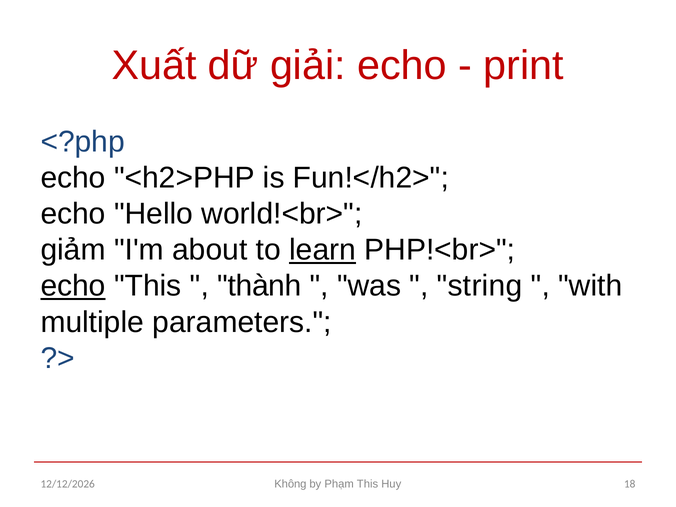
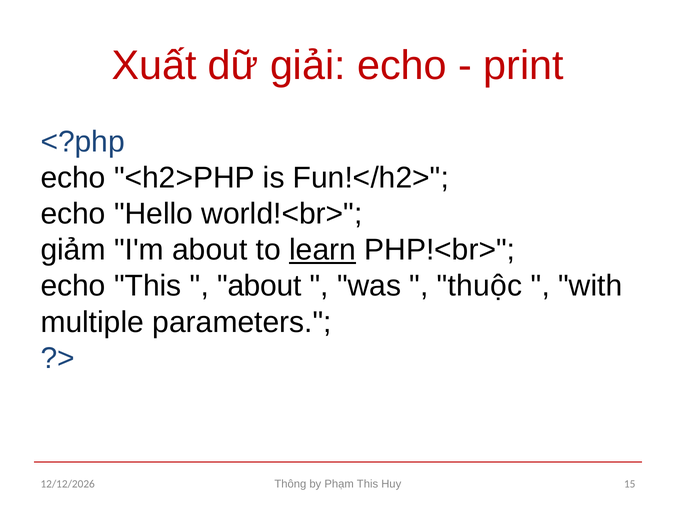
echo underline: present -> none (73, 286)
thành: thành -> about (259, 286)
string: string -> thuộc (480, 286)
Không: Không -> Thông (290, 484)
18: 18 -> 15 (630, 484)
